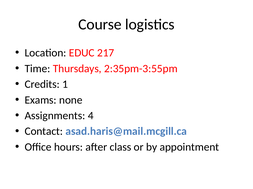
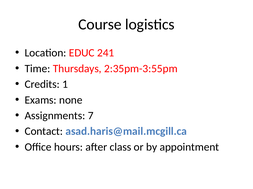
217: 217 -> 241 (106, 53)
4: 4 -> 7 (91, 116)
